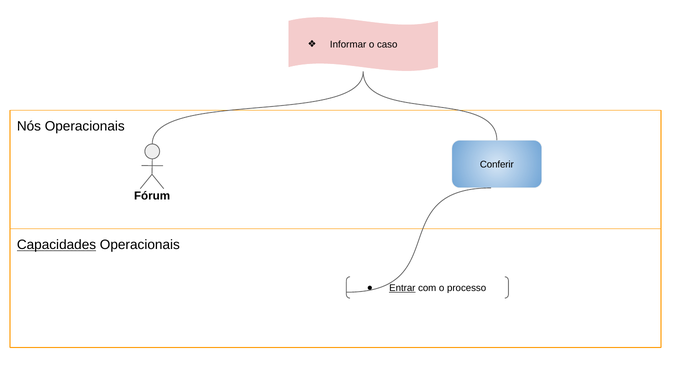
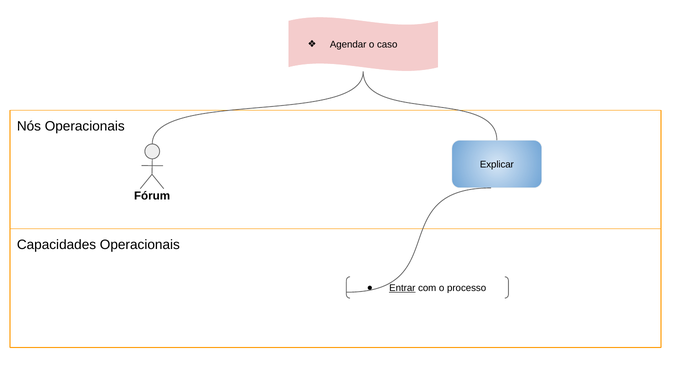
Informar: Informar -> Agendar (348, 45)
Conferir: Conferir -> Explicar (497, 165)
Capacidades underline: present -> none (56, 245)
